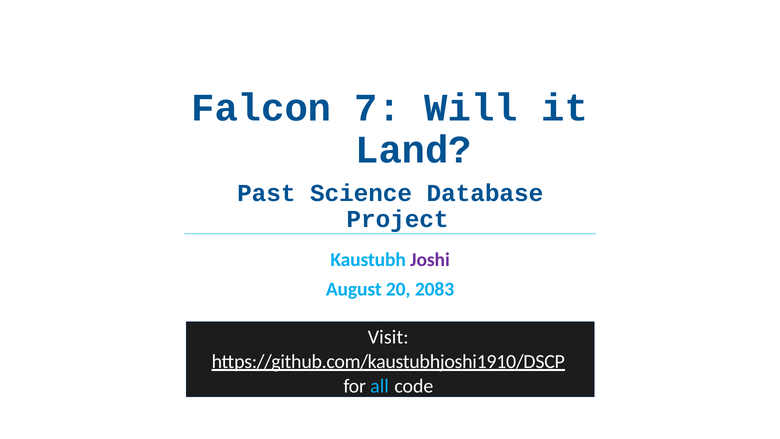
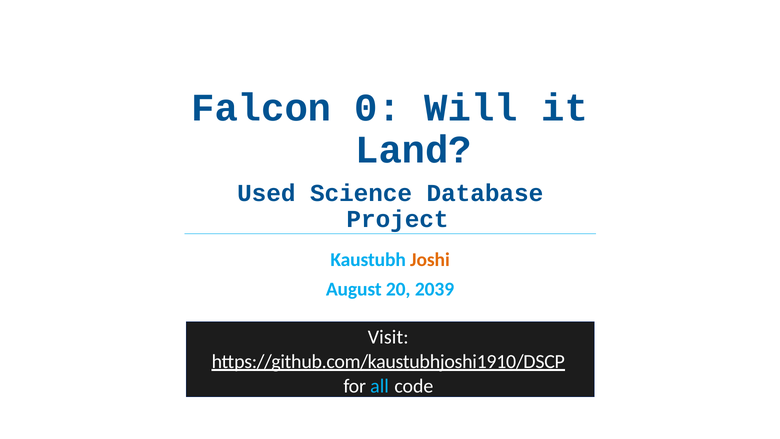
7: 7 -> 0 (378, 108)
Past: Past -> Used (266, 193)
Joshi colour: purple -> orange (430, 260)
2083: 2083 -> 2039 (435, 289)
